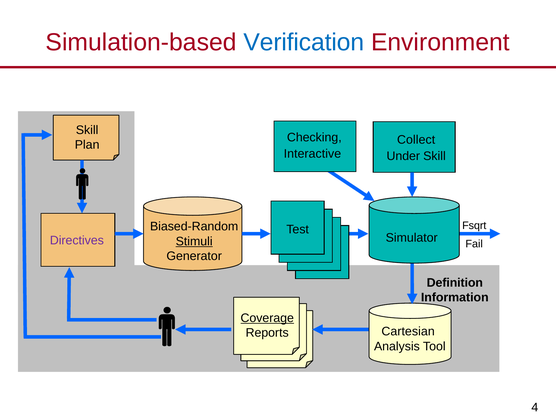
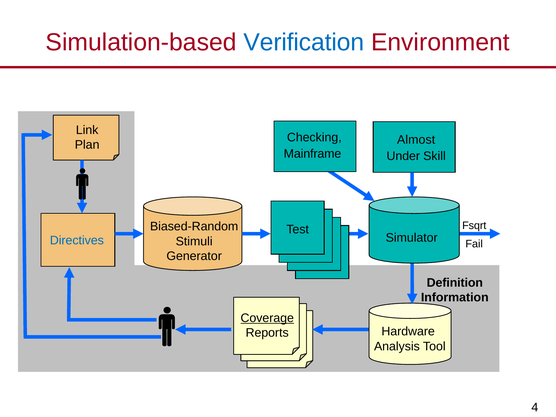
Skill: Skill -> Link (87, 130)
Collect: Collect -> Almost (416, 140)
Interactive: Interactive -> Mainframe (313, 154)
Directives colour: purple -> blue (77, 240)
Stimuli underline: present -> none (194, 241)
Cartesian: Cartesian -> Hardware (408, 332)
